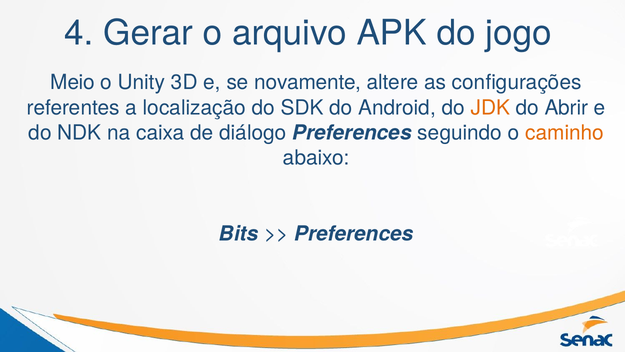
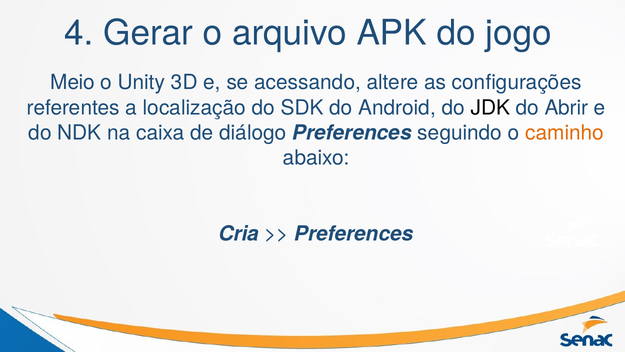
novamente: novamente -> acessando (308, 82)
JDK colour: orange -> black (490, 108)
Bits: Bits -> Cria (239, 234)
